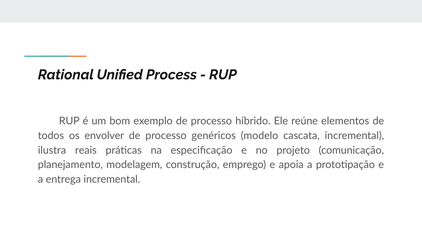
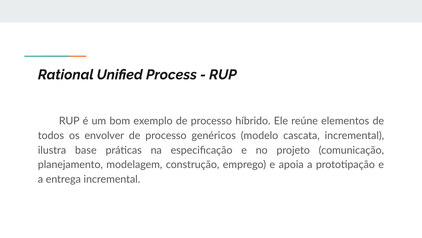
reais: reais -> base (86, 150)
